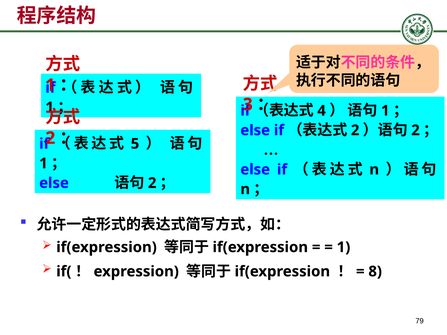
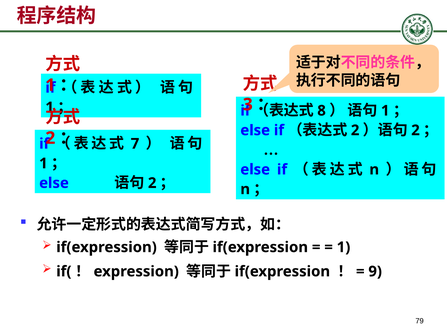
4: 4 -> 8 (322, 111)
5: 5 -> 7 (135, 144)
8: 8 -> 9 (375, 272)
